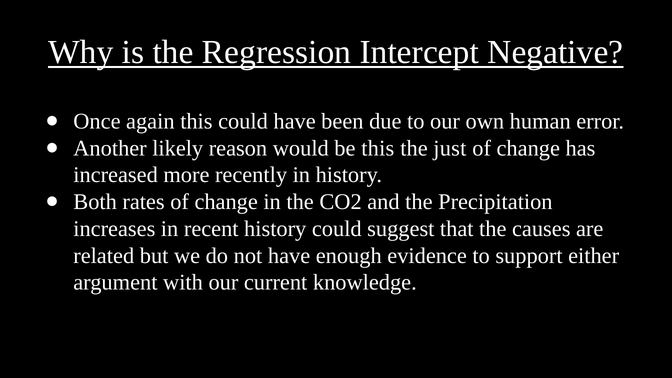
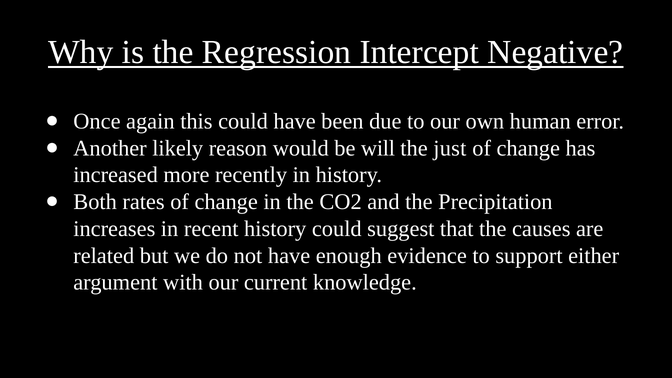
be this: this -> will (378, 148)
